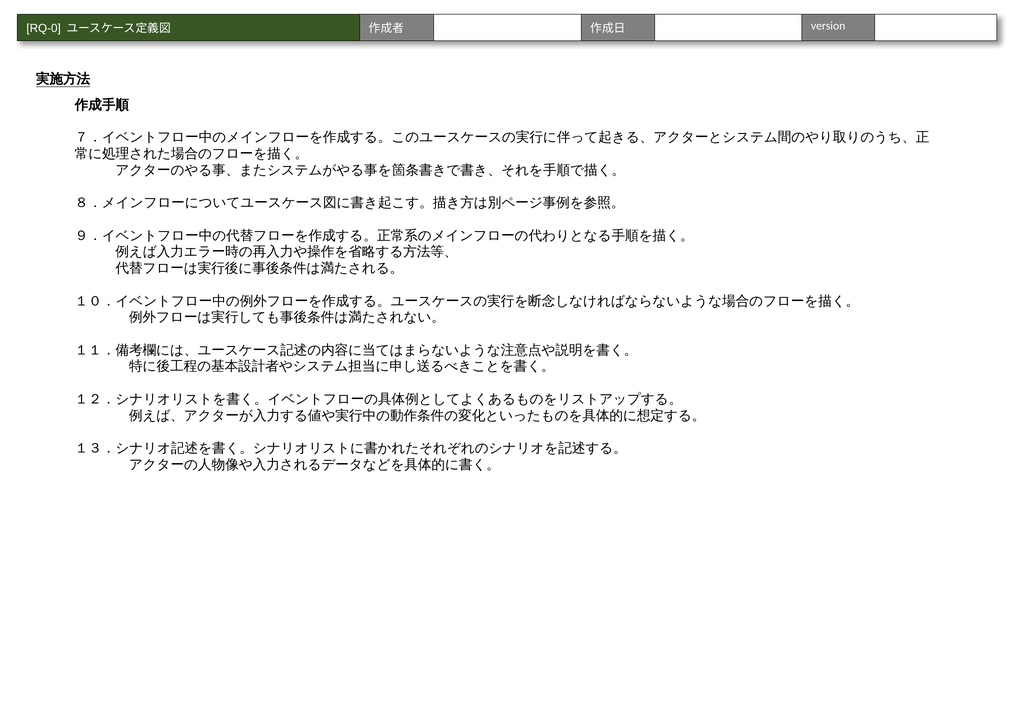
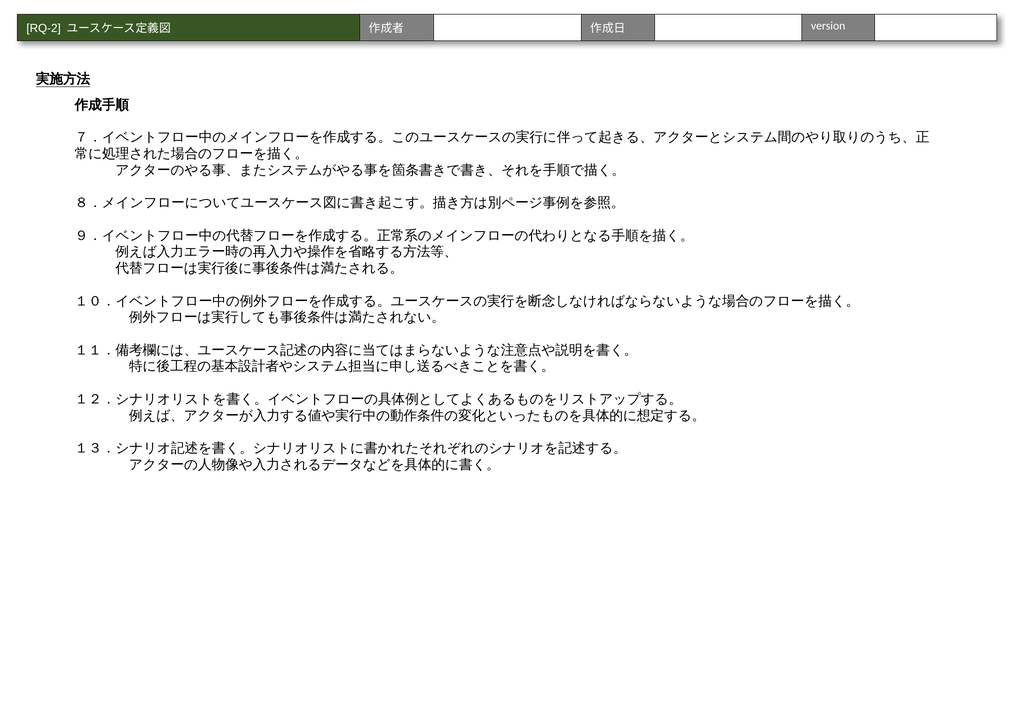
RQ-0: RQ-0 -> RQ-2 (44, 28)
